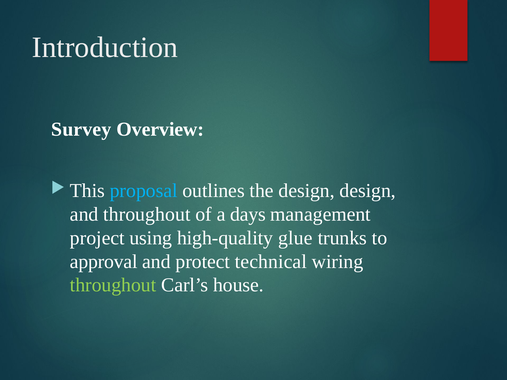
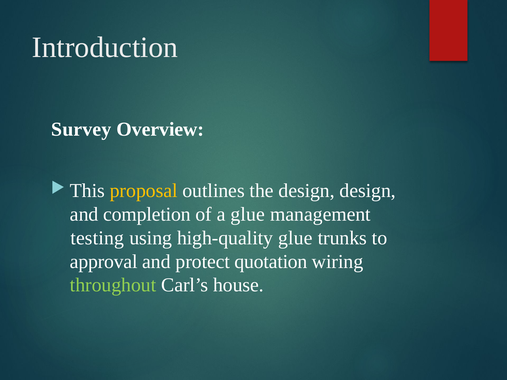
proposal colour: light blue -> yellow (144, 191)
and throughout: throughout -> completion (147, 214)
a days: days -> glue (248, 214)
project: project -> testing (97, 238)
technical: technical -> quotation (271, 262)
